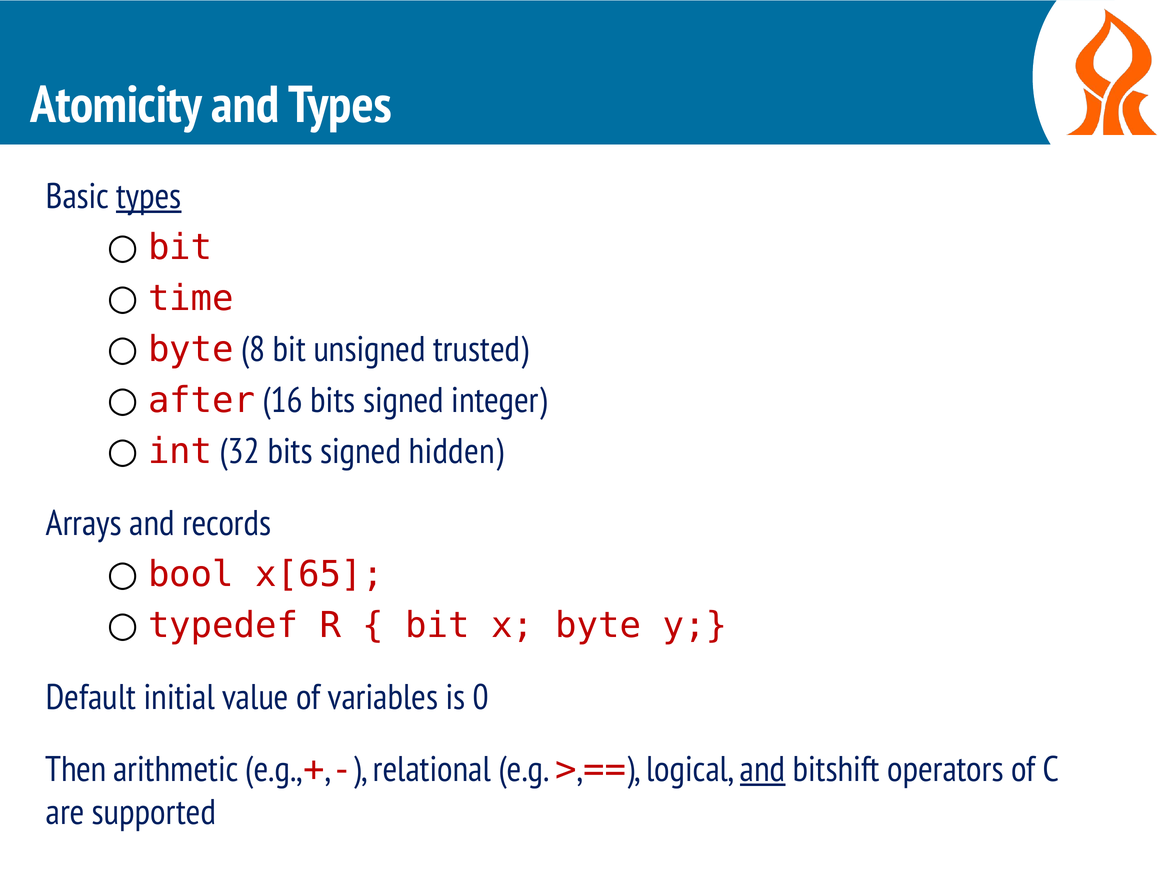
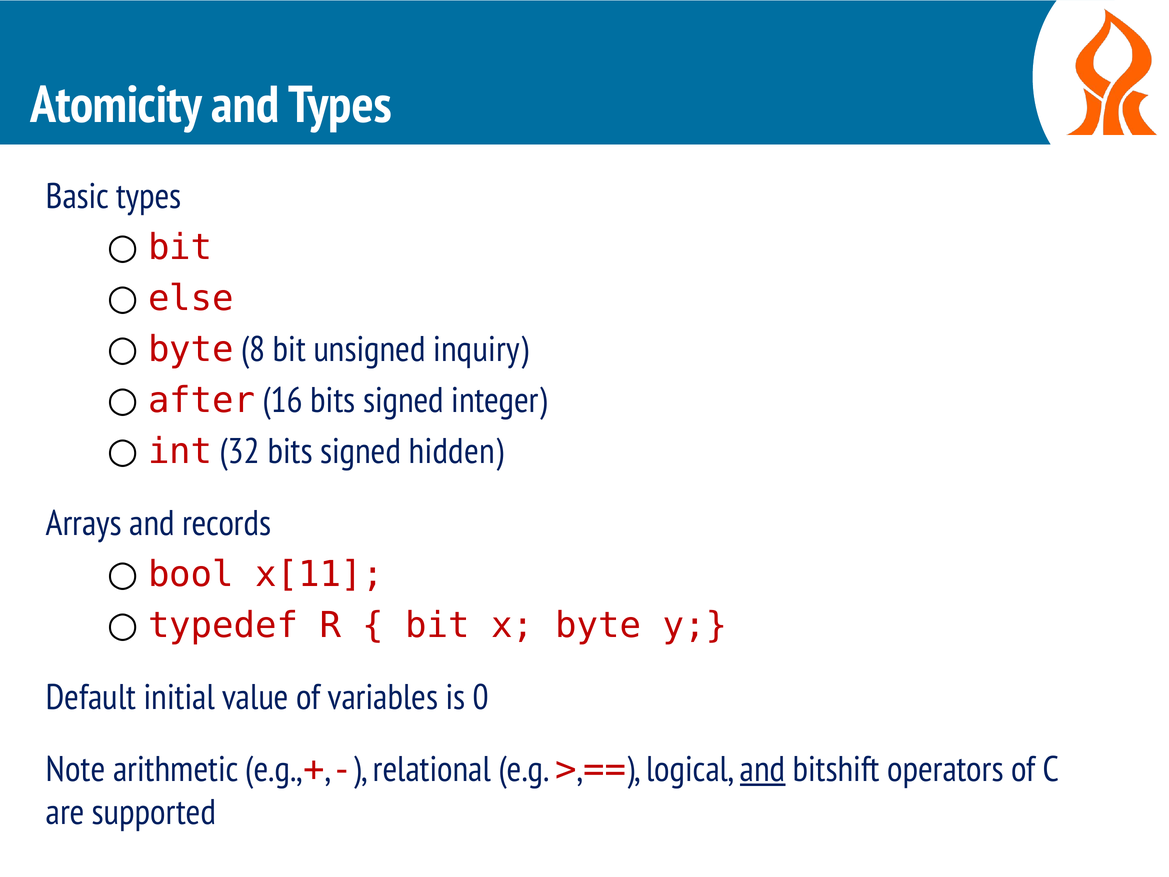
types underline: present -> none (149, 196)
time: time -> else (191, 298)
trusted: trusted -> inquiry (481, 349)
x[65: x[65 -> x[11 (320, 574)
Then: Then -> Note (76, 769)
